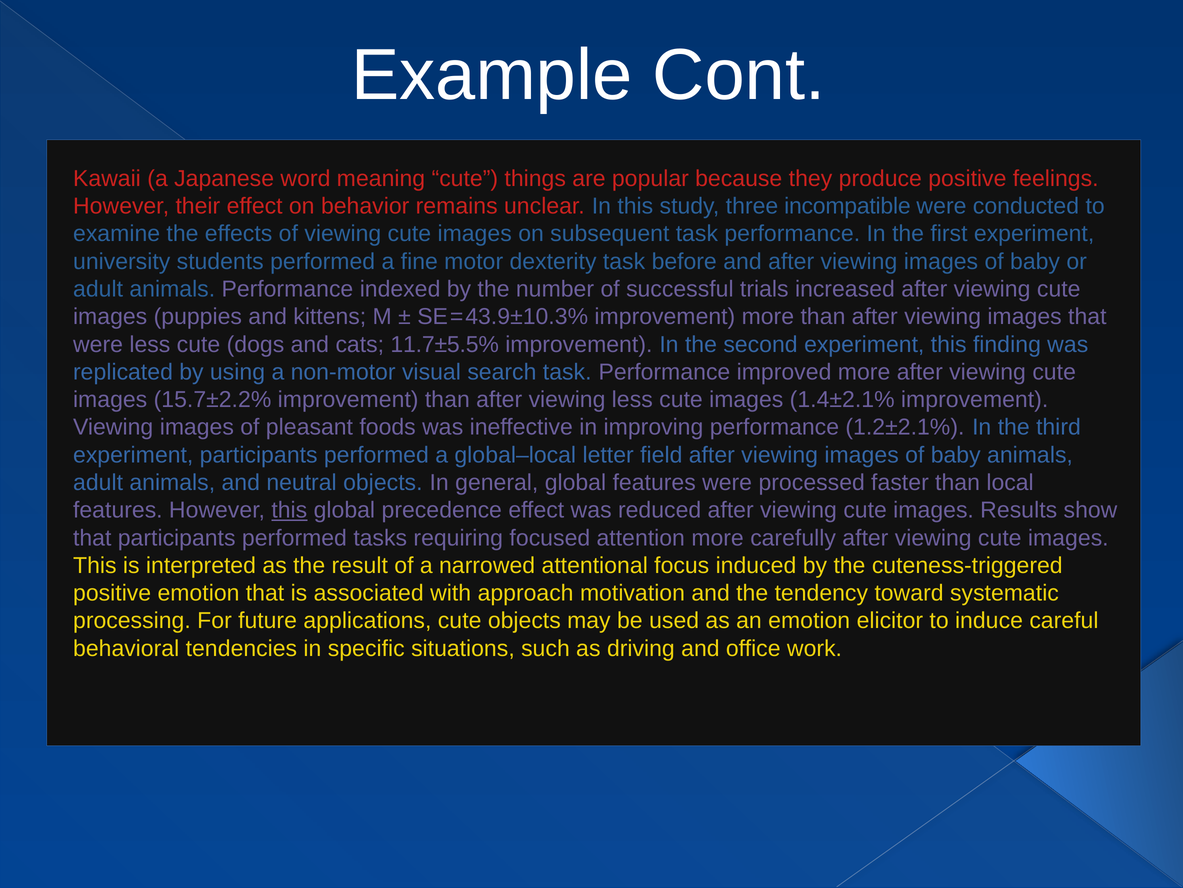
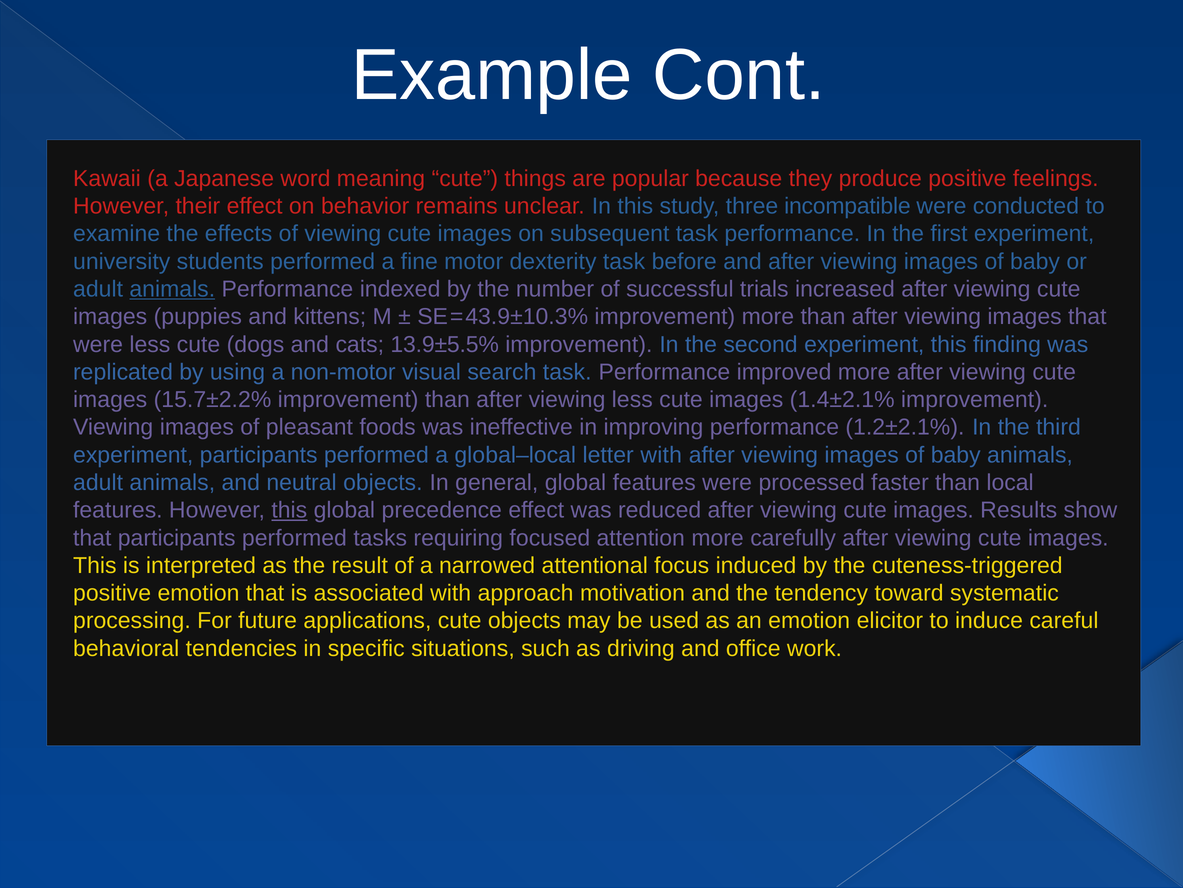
animals underline: none -> present (172, 289)
11.7±5.5%: 11.7±5.5% -> 13.9±5.5% (445, 344)
letter field: field -> with (661, 455)
